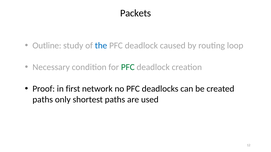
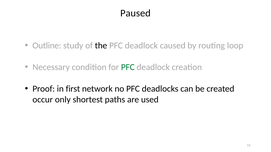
Packets: Packets -> Paused (135, 13)
the colour: blue -> black (101, 46)
paths: paths -> occur (43, 100)
